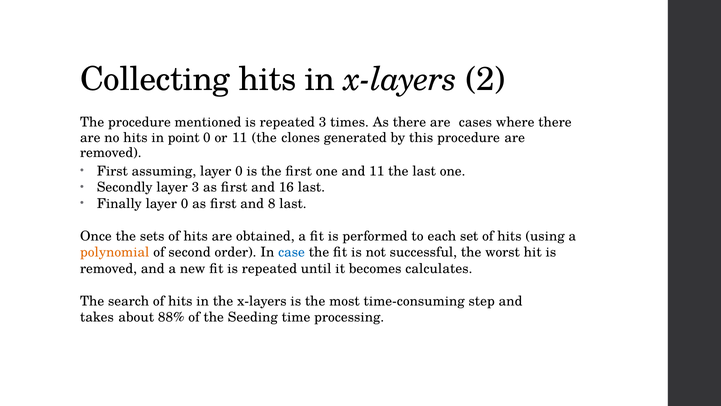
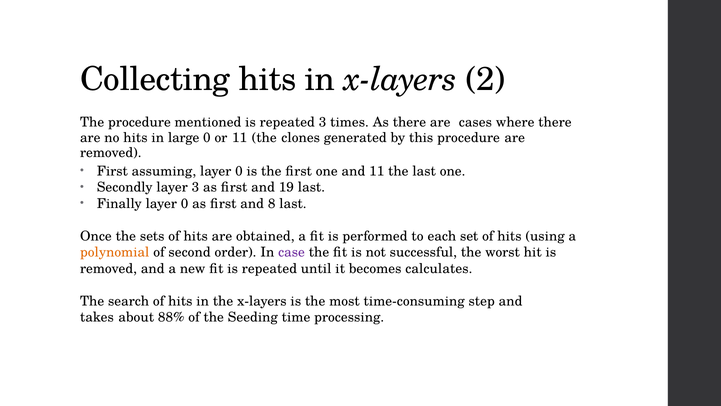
point: point -> large (184, 137)
16: 16 -> 19 (286, 187)
case colour: blue -> purple (291, 252)
